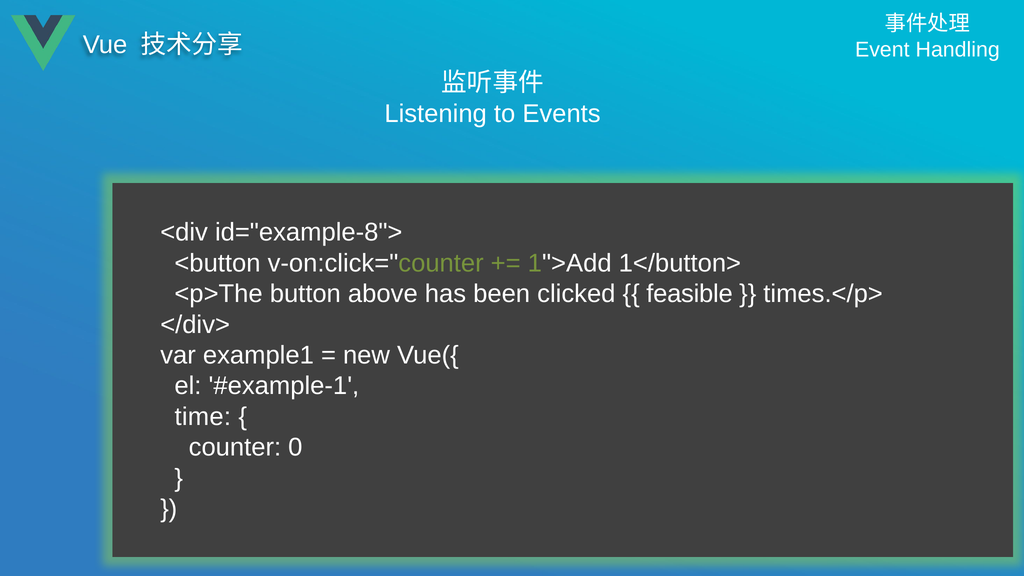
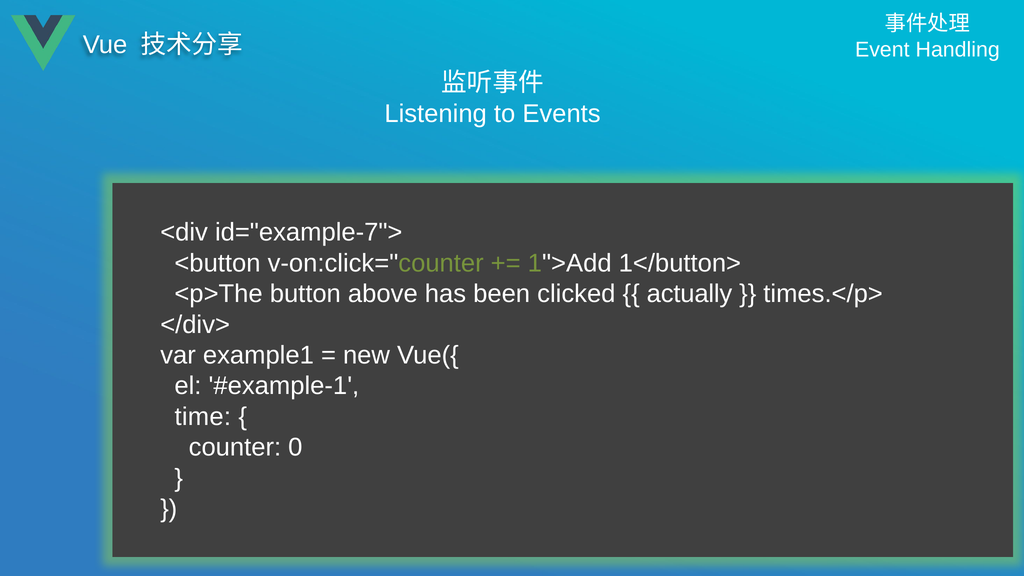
id="example-8">: id="example-8"> -> id="example-7"> (309, 232)
feasible: feasible -> actually (689, 294)
